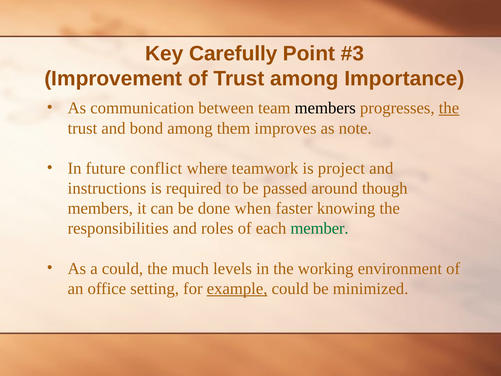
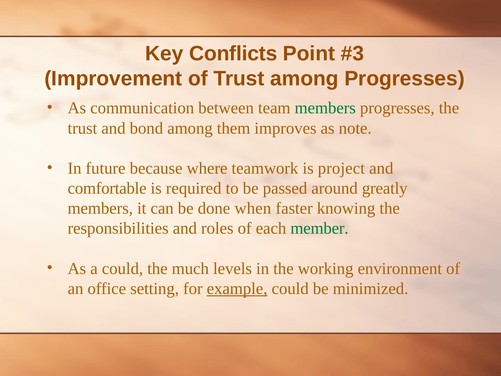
Carefully: Carefully -> Conflicts (233, 53)
among Importance: Importance -> Progresses (405, 79)
members colour: black -> green (325, 108)
the underline: present -> none (449, 108)
conflict: conflict -> because (156, 168)
instructions: instructions -> comfortable (107, 188)
though: though -> greatly (385, 188)
